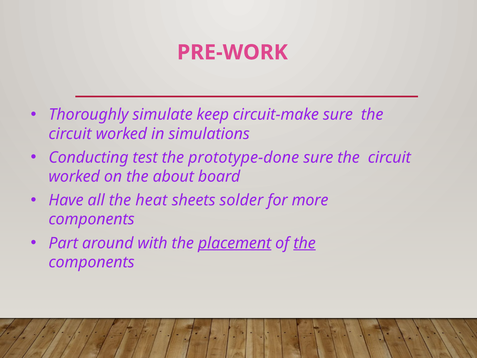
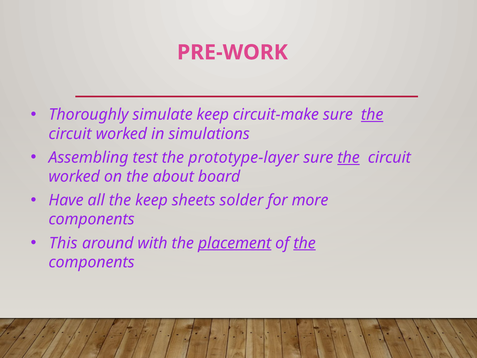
the underline: none -> present (372, 115)
Conducting: Conducting -> Assembling (89, 157)
prototype-done: prototype-done -> prototype-layer (244, 157)
the underline: none -> present (349, 157)
the heat: heat -> keep (152, 200)
Part: Part -> This (63, 243)
